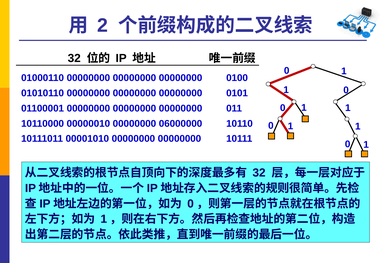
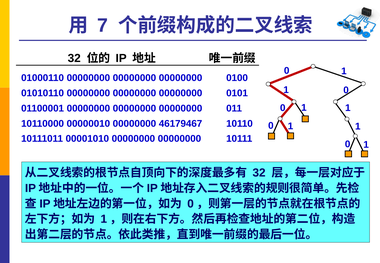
2: 2 -> 7 (103, 26)
06000000: 06000000 -> 46179467 (181, 124)
